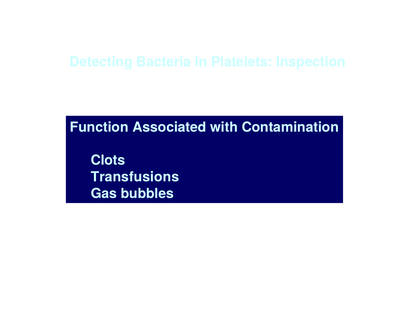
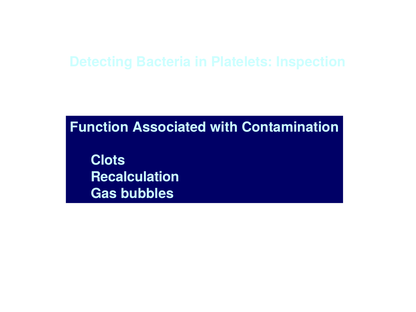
Transfusions: Transfusions -> Recalculation (135, 177)
